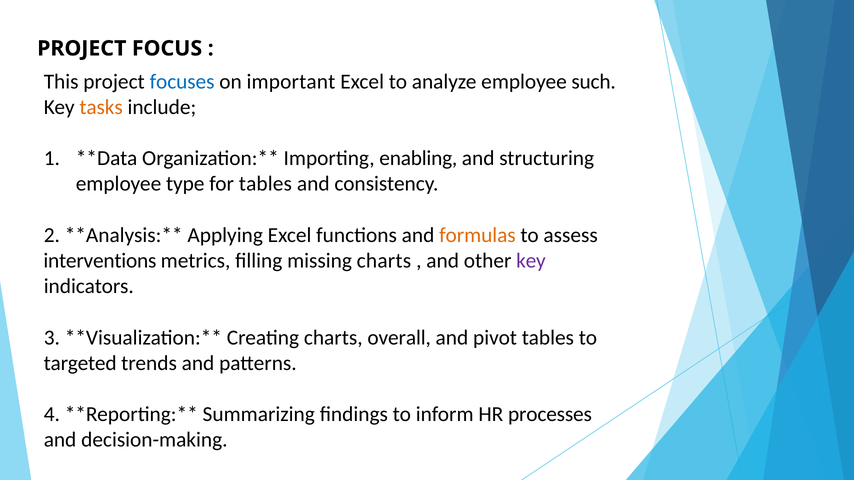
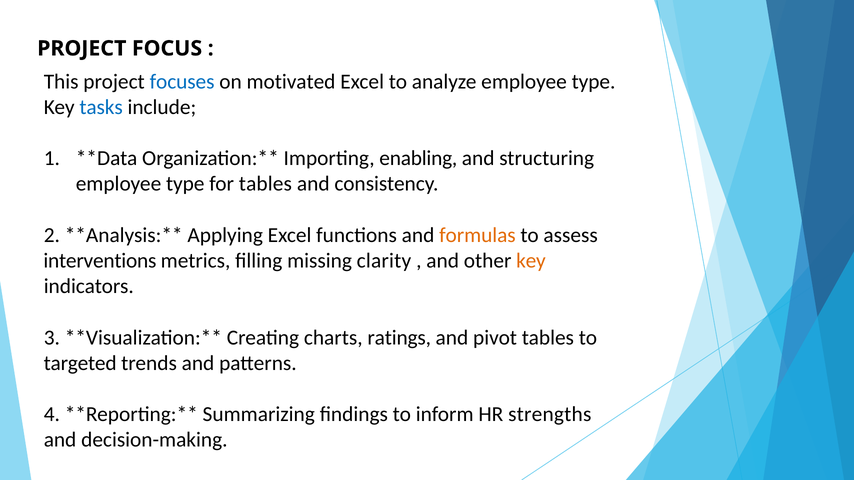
important: important -> motivated (291, 82)
analyze employee such: such -> type (594, 82)
tasks colour: orange -> blue (101, 107)
missing charts: charts -> clarity (384, 261)
key colour: purple -> orange (531, 261)
overall: overall -> ratings (399, 338)
processes: processes -> strengths (550, 415)
